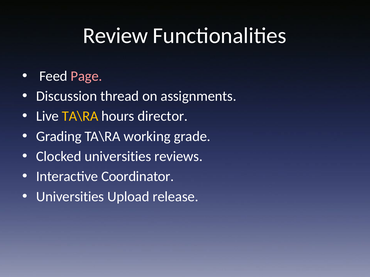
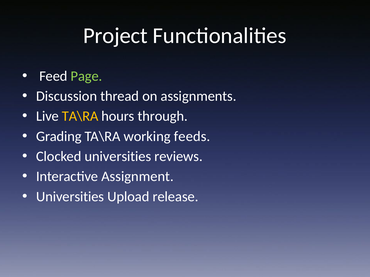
Review: Review -> Project (115, 36)
Page colour: pink -> light green (86, 76)
director: director -> through (163, 116)
grade: grade -> feeds (192, 137)
Coordinator: Coordinator -> Assignment (137, 177)
